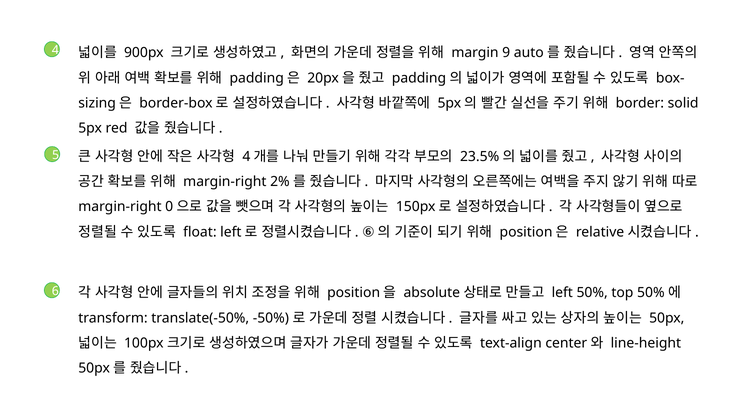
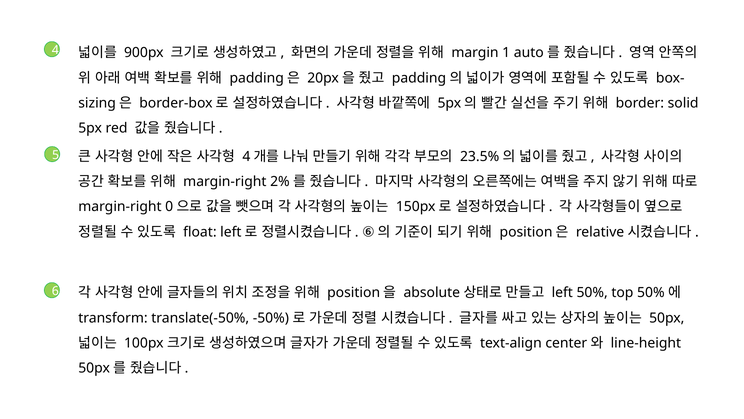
9: 9 -> 1 (506, 53)
